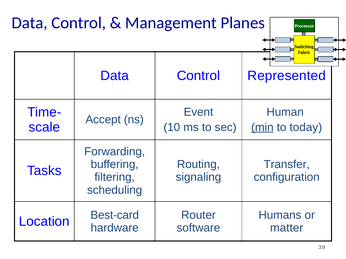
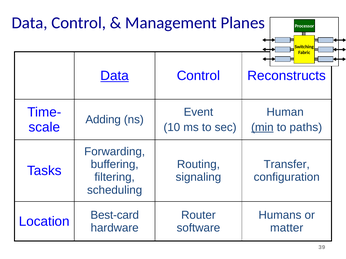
Data underline: none -> present (115, 76)
Represented: Represented -> Reconstructs (287, 76)
Accept: Accept -> Adding (103, 120)
today: today -> paths (306, 127)
